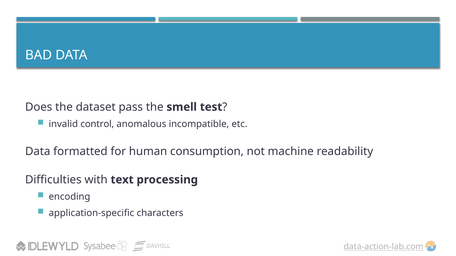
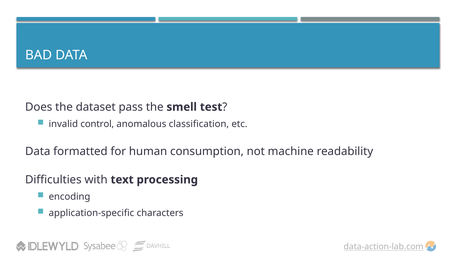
incompatible: incompatible -> classification (199, 124)
